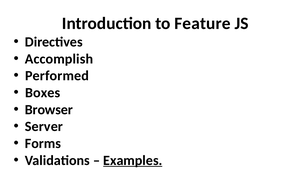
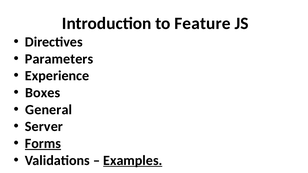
Accomplish: Accomplish -> Parameters (59, 59)
Performed: Performed -> Experience (57, 76)
Browser: Browser -> General (49, 110)
Forms underline: none -> present (43, 144)
